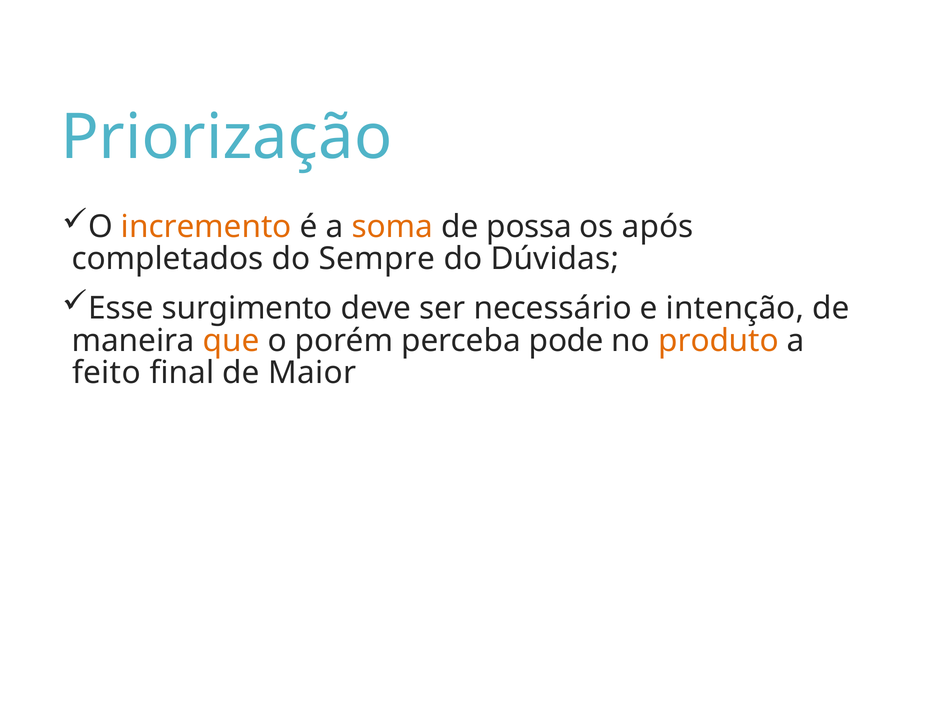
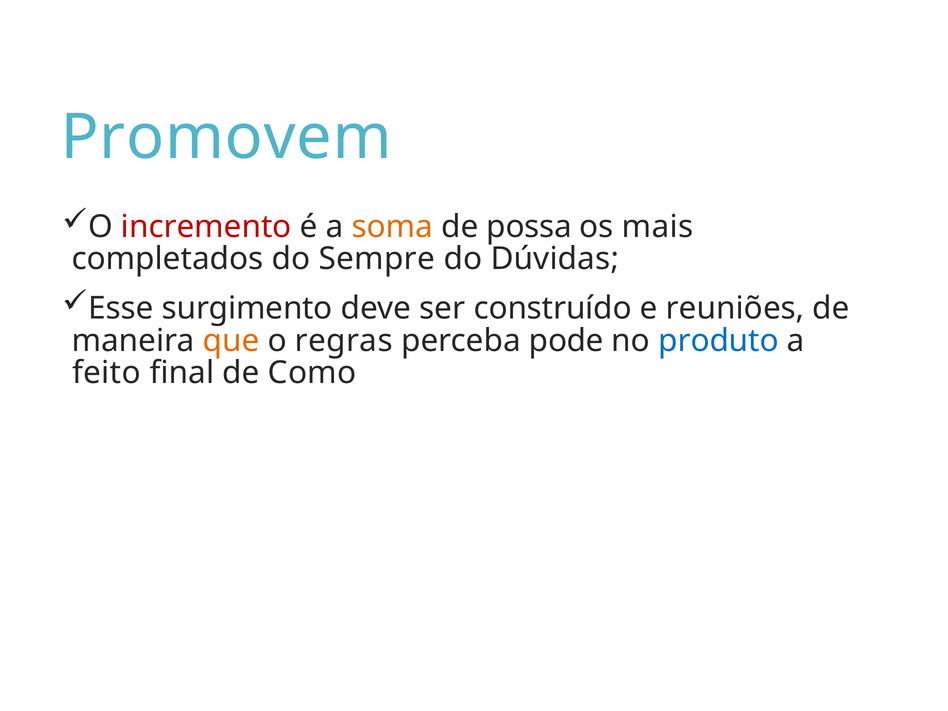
Priorização: Priorização -> Promovem (226, 137)
incremento colour: orange -> red (206, 227)
após: após -> mais (658, 227)
necessário: necessário -> construído (553, 308)
intenção: intenção -> reuniões (735, 308)
porém: porém -> regras (344, 341)
produto colour: orange -> blue (719, 341)
Maior: Maior -> Como (312, 373)
